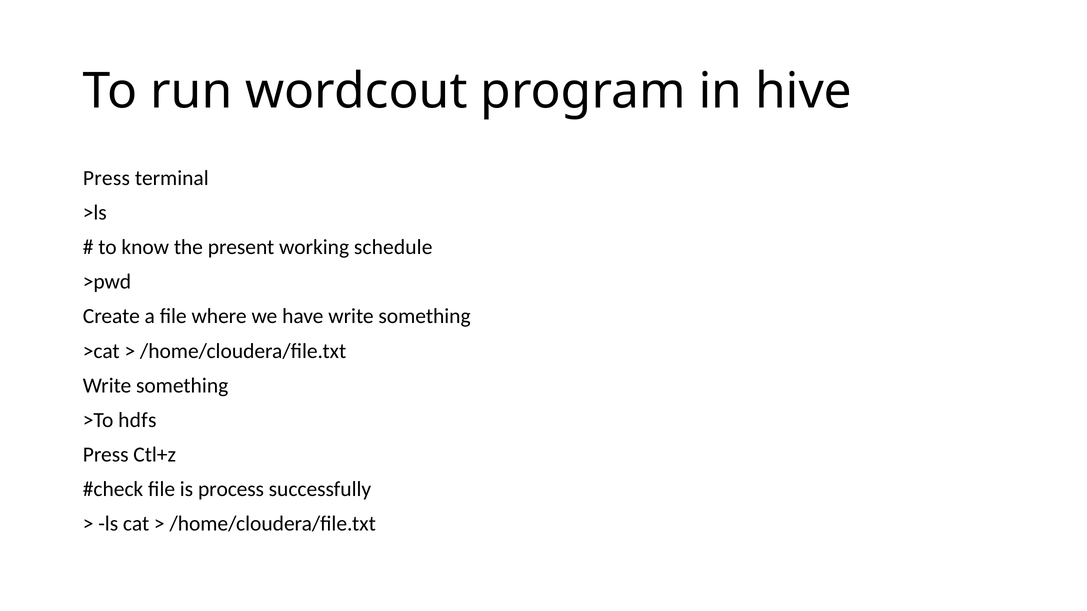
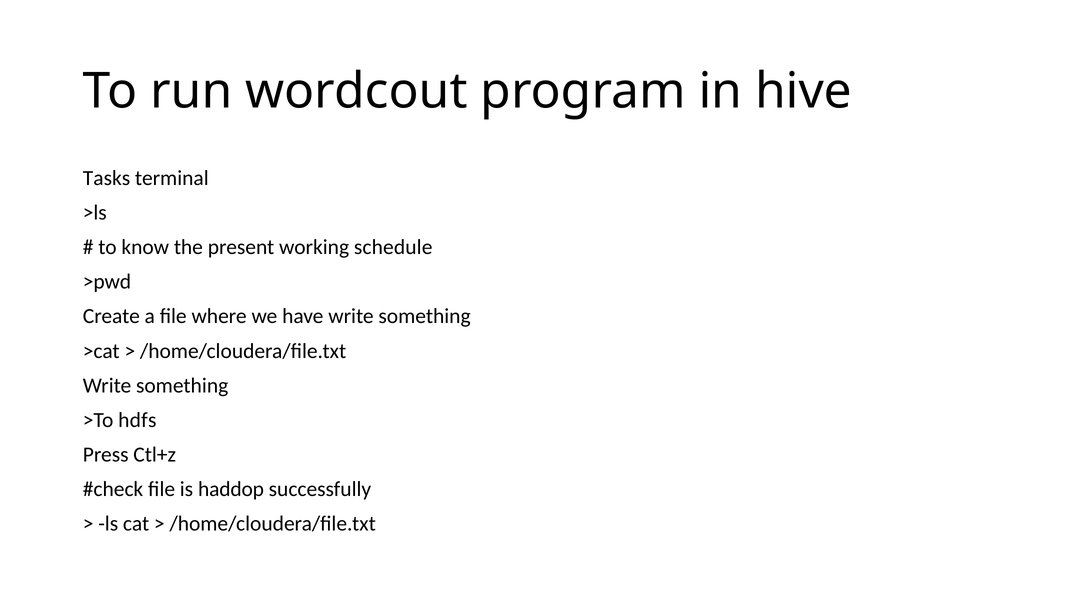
Press: Press -> Tasks (107, 178)
process: process -> haddop (231, 489)
